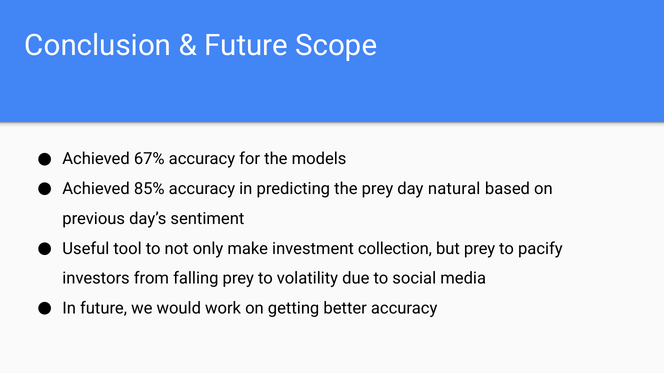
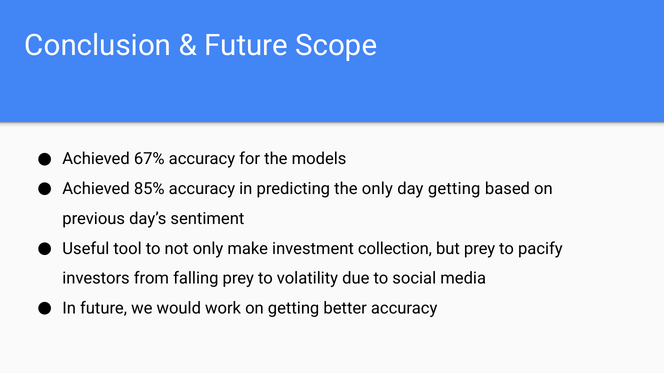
the prey: prey -> only (377, 189)
day natural: natural -> getting (454, 189)
